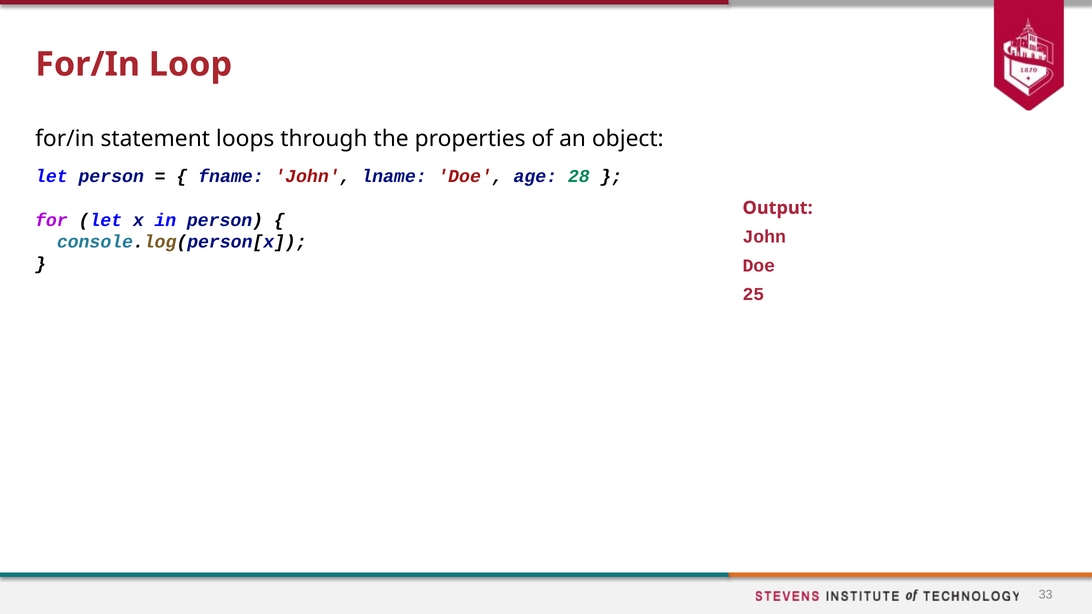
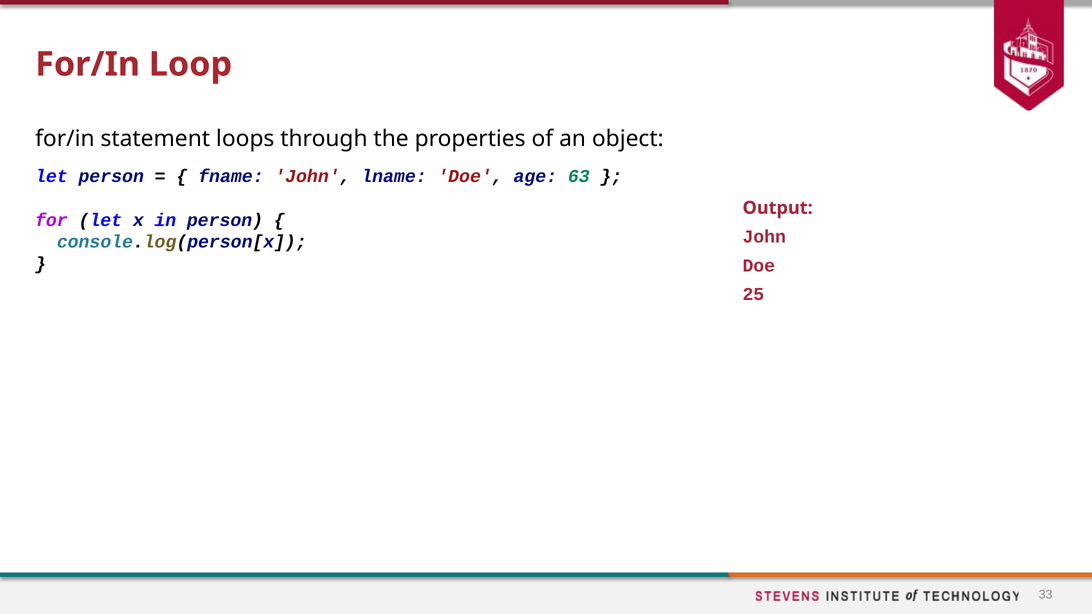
28: 28 -> 63 (579, 177)
